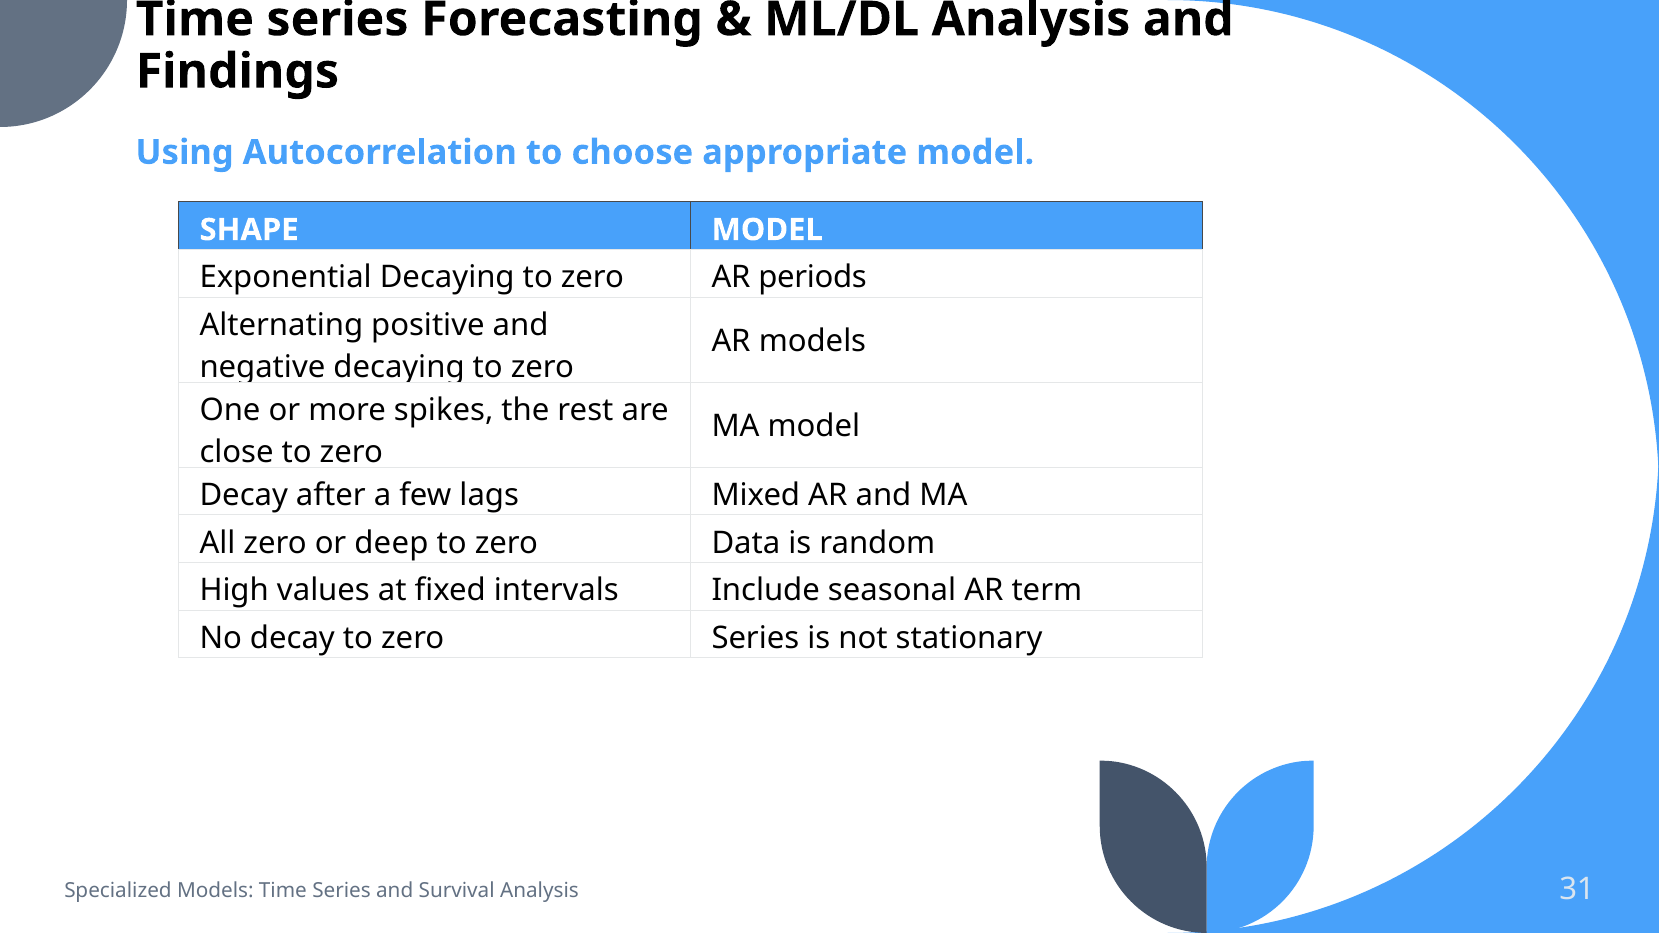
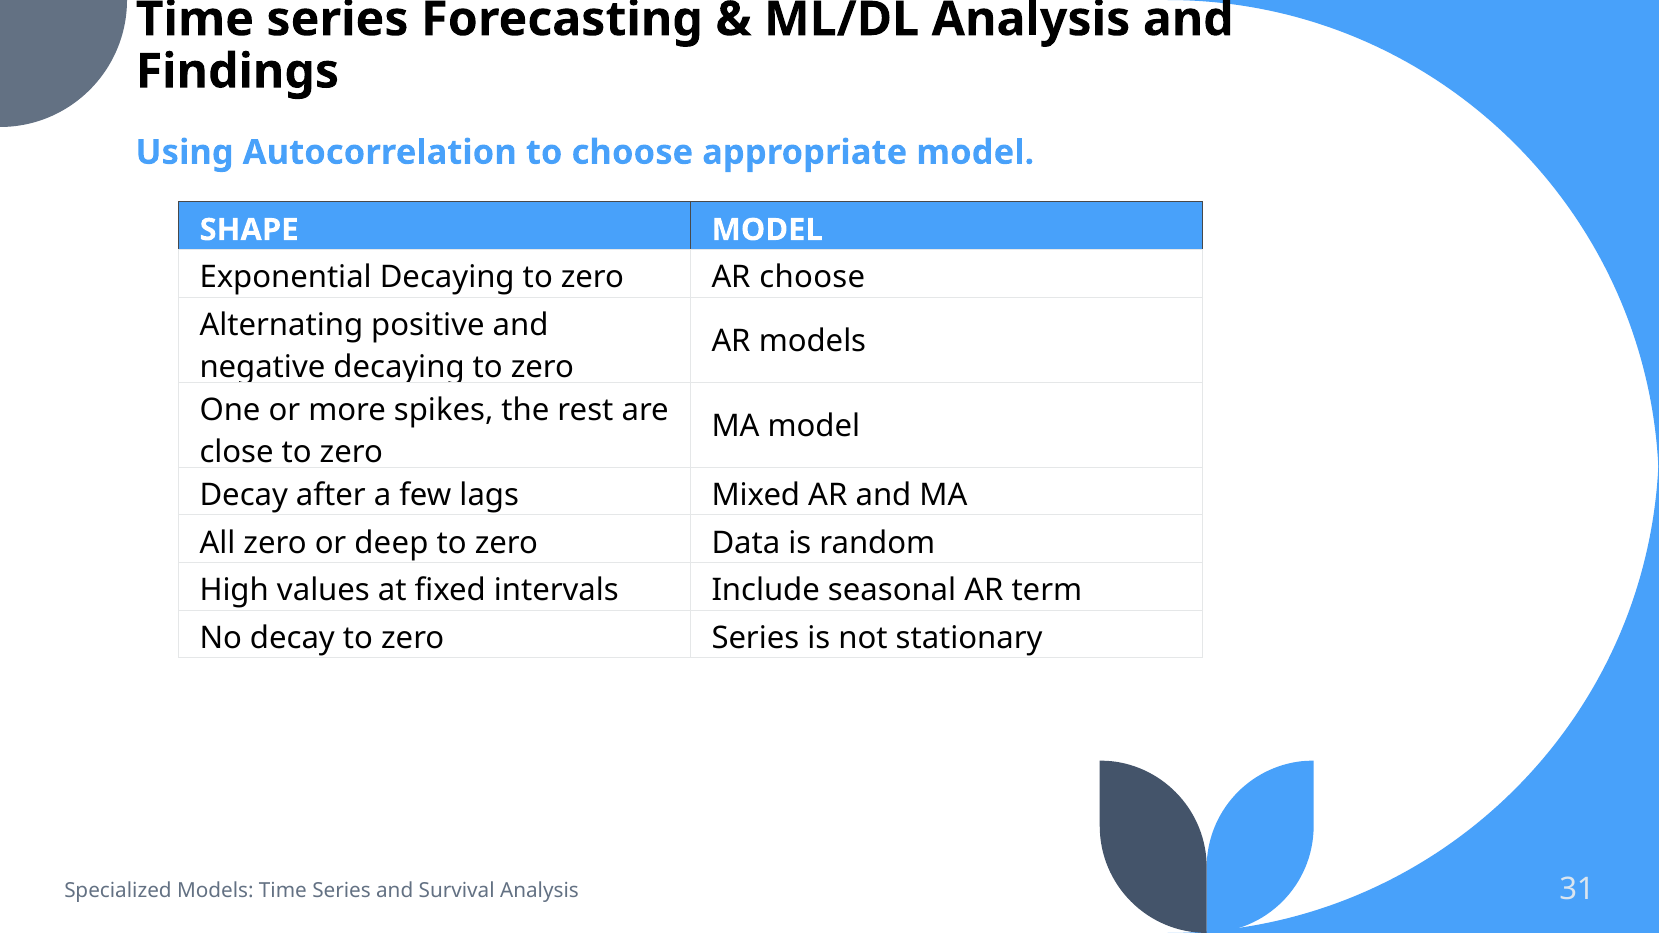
AR periods: periods -> choose (812, 278)
